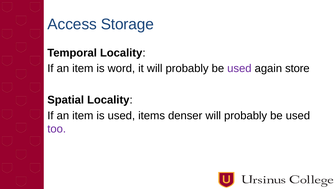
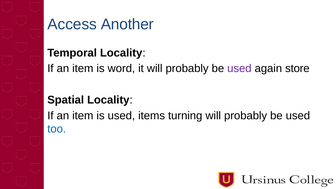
Storage: Storage -> Another (127, 24)
denser: denser -> turning (185, 116)
too colour: purple -> blue (57, 129)
